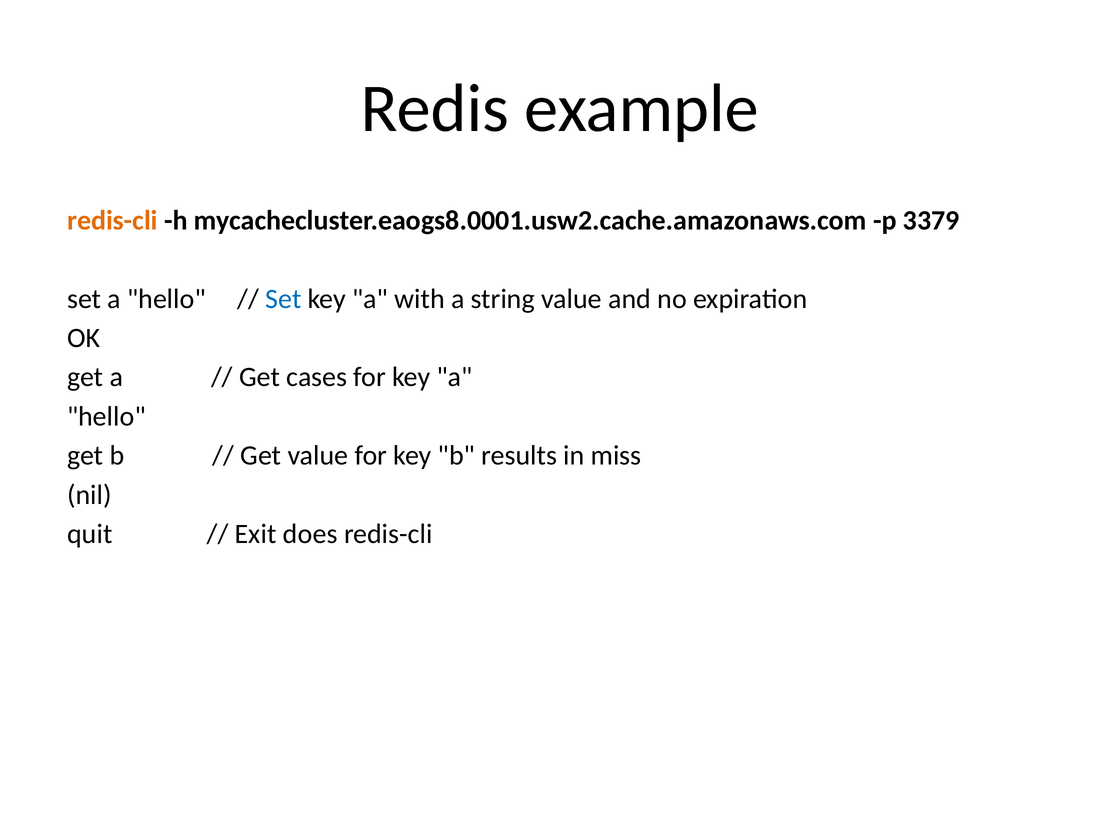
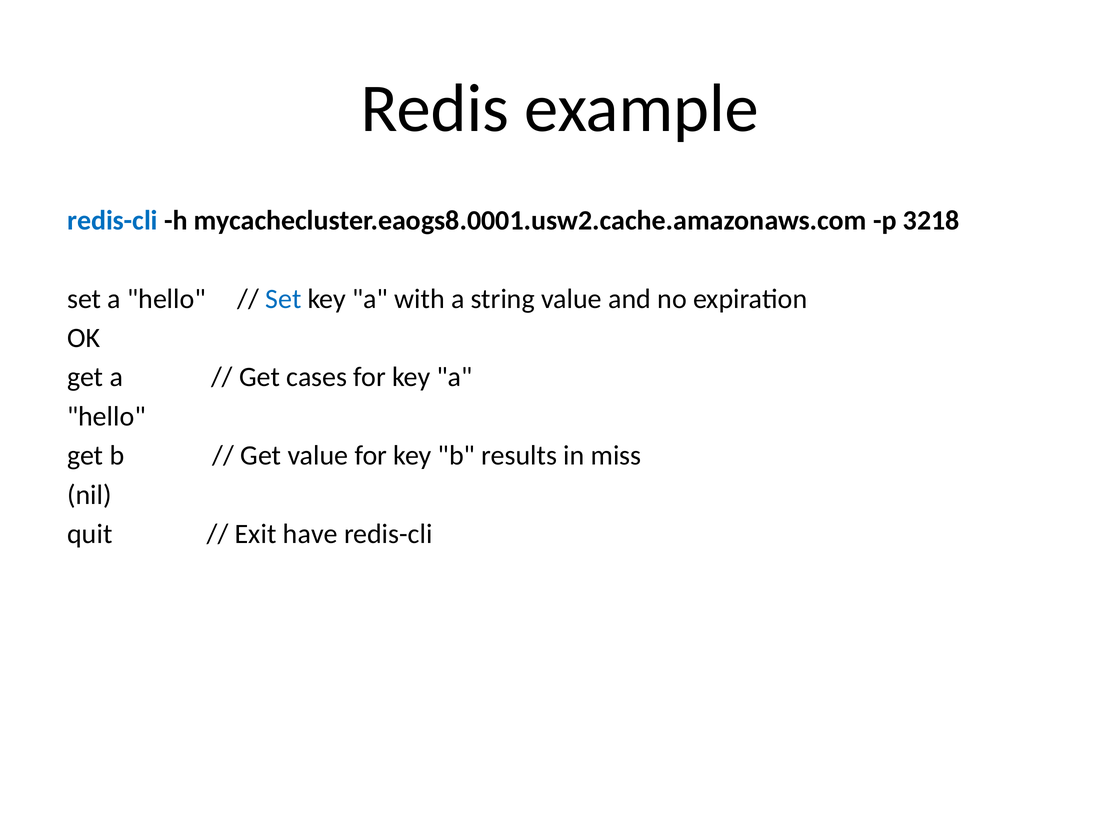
redis-cli colour: orange -> blue (112, 220)
3379: 3379 -> 3218 (931, 220)
does: does -> have (310, 534)
